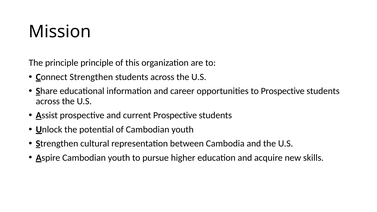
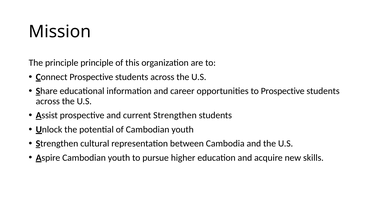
Connect Strengthen: Strengthen -> Prospective (91, 77)
current Prospective: Prospective -> Strengthen (175, 115)
